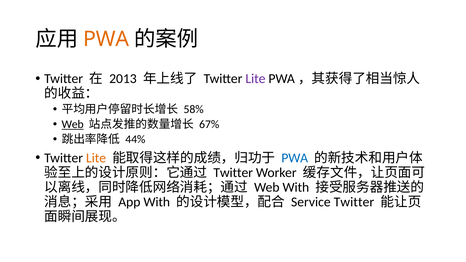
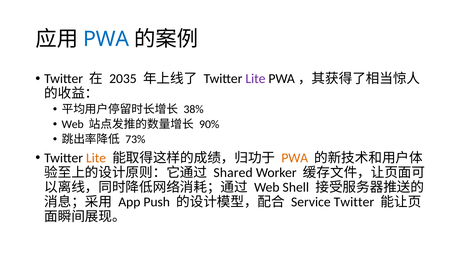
PWA colour: orange -> blue (106, 39)
2013: 2013 -> 2035 (123, 79)
58%: 58% -> 38% (194, 110)
Web underline: present -> none (73, 125)
67%: 67% -> 90% (209, 125)
44%: 44% -> 73% (135, 140)
PWA colour: blue -> orange (295, 158)
Twitter: Twitter -> Shared (233, 173)
Web With: With -> Shell (296, 187)
App With: With -> Push (157, 202)
